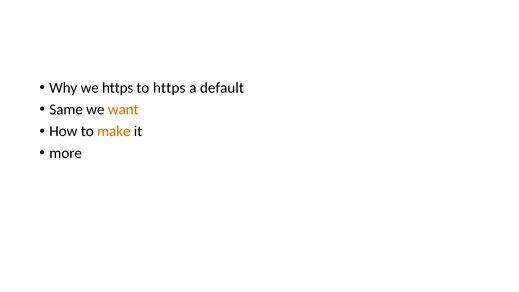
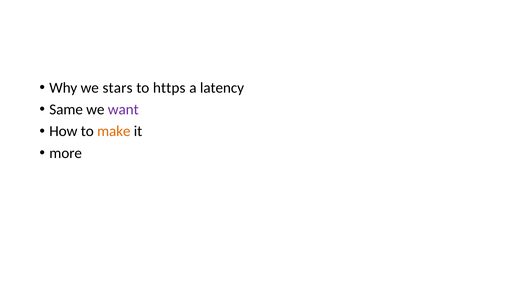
we https: https -> stars (118, 88)
default: default -> latency (222, 88)
want colour: orange -> purple (123, 110)
